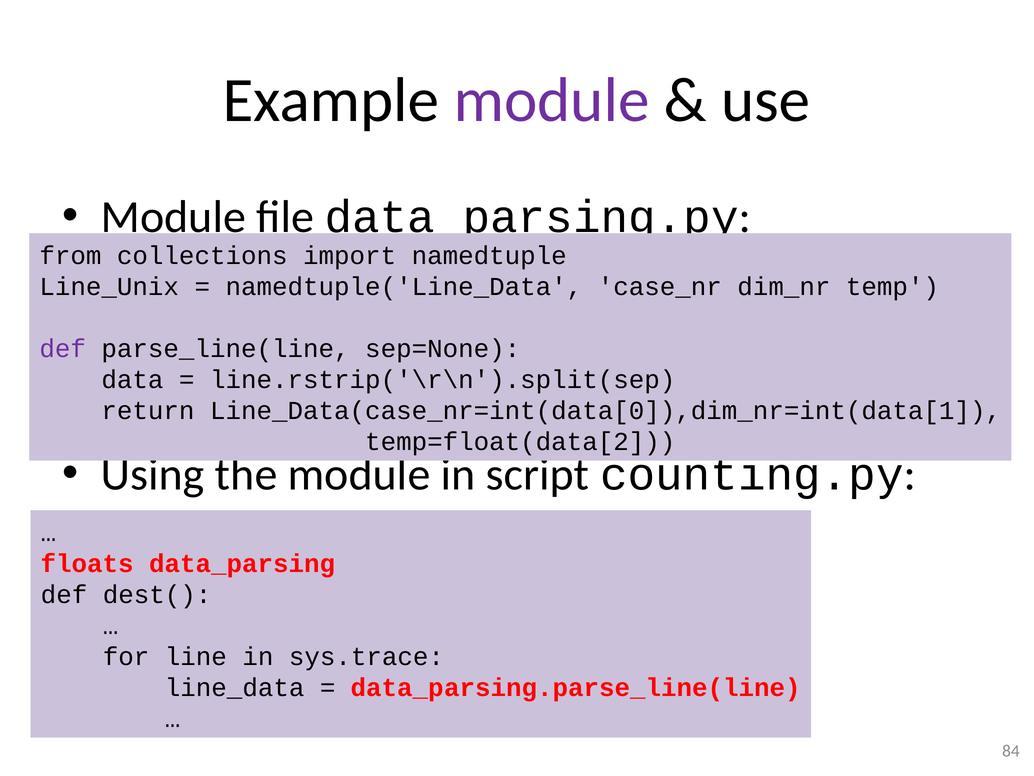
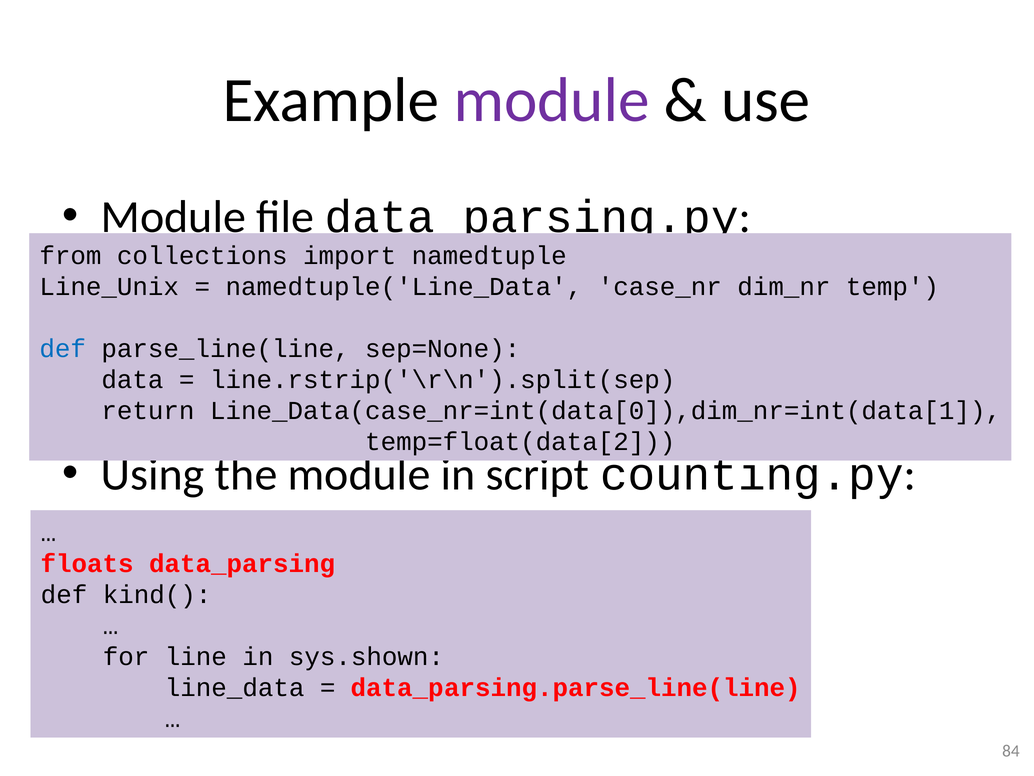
def colour: purple -> blue (63, 348)
dest(: dest( -> kind( (157, 594)
sys.trace: sys.trace -> sys.shown (366, 656)
